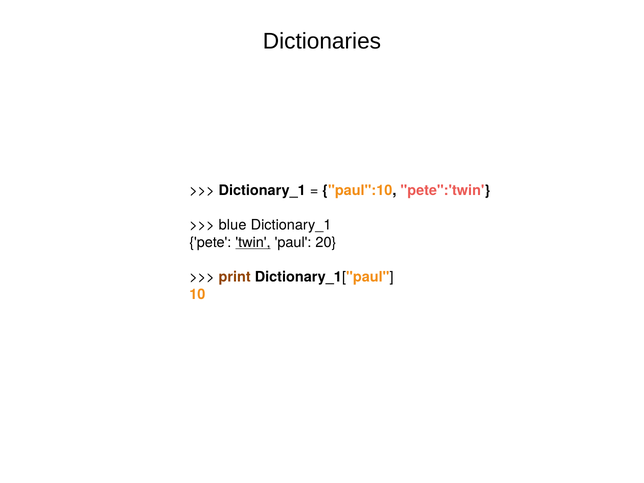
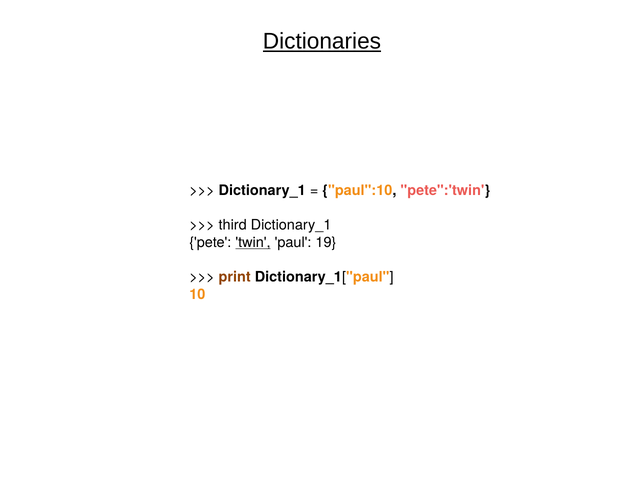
Dictionaries underline: none -> present (322, 41)
blue: blue -> third (233, 225)
20: 20 -> 19 (326, 242)
